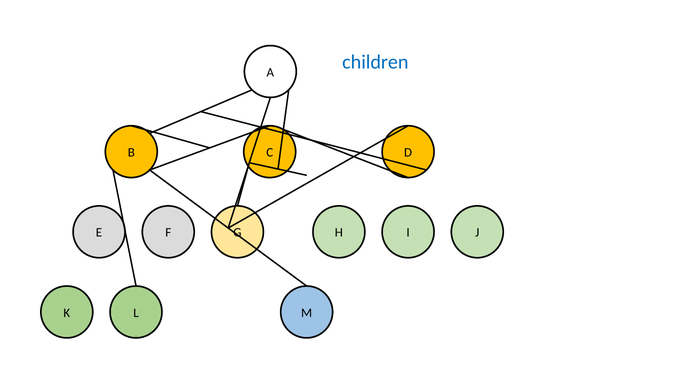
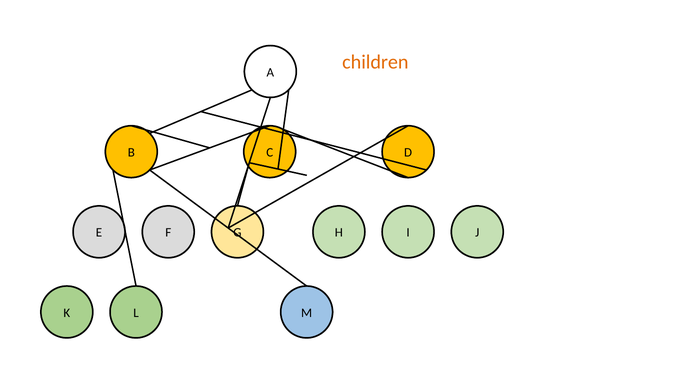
children colour: blue -> orange (375, 62)
